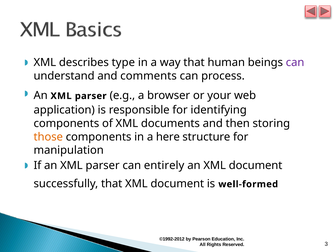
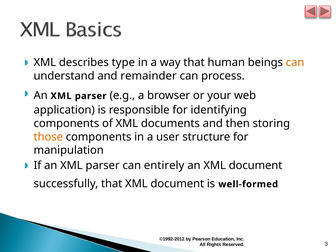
can colour: purple -> orange (295, 62)
comments: comments -> remainder (149, 76)
here: here -> user (168, 137)
